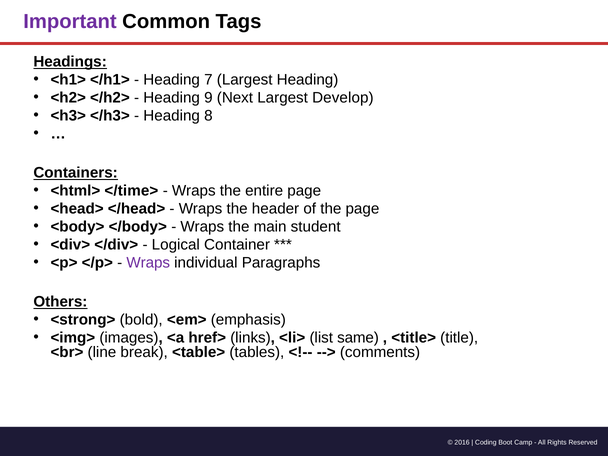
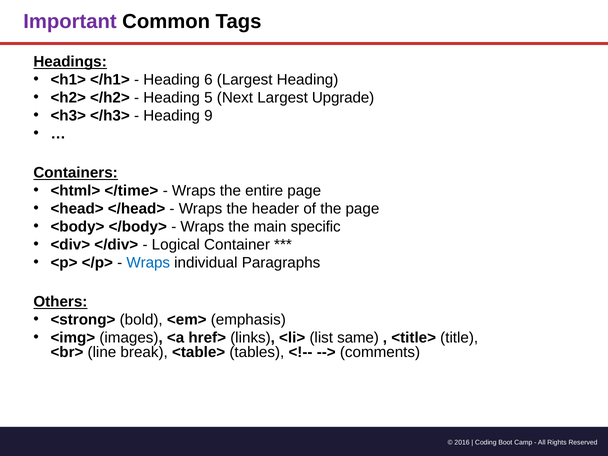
7: 7 -> 6 (208, 80)
9: 9 -> 5 (208, 98)
Develop: Develop -> Upgrade (343, 98)
8: 8 -> 9 (208, 116)
student: student -> specific (316, 227)
Wraps colour: purple -> blue (148, 263)
